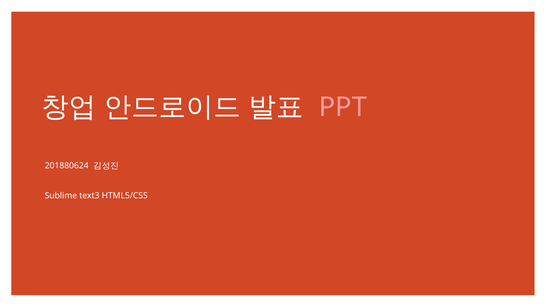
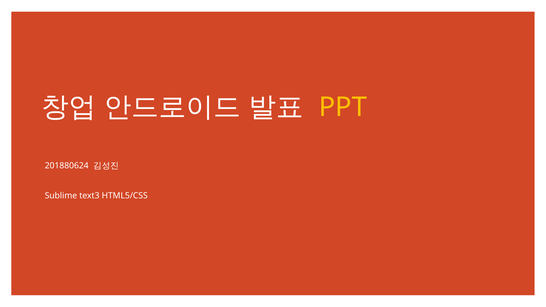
PPT colour: pink -> yellow (343, 107)
